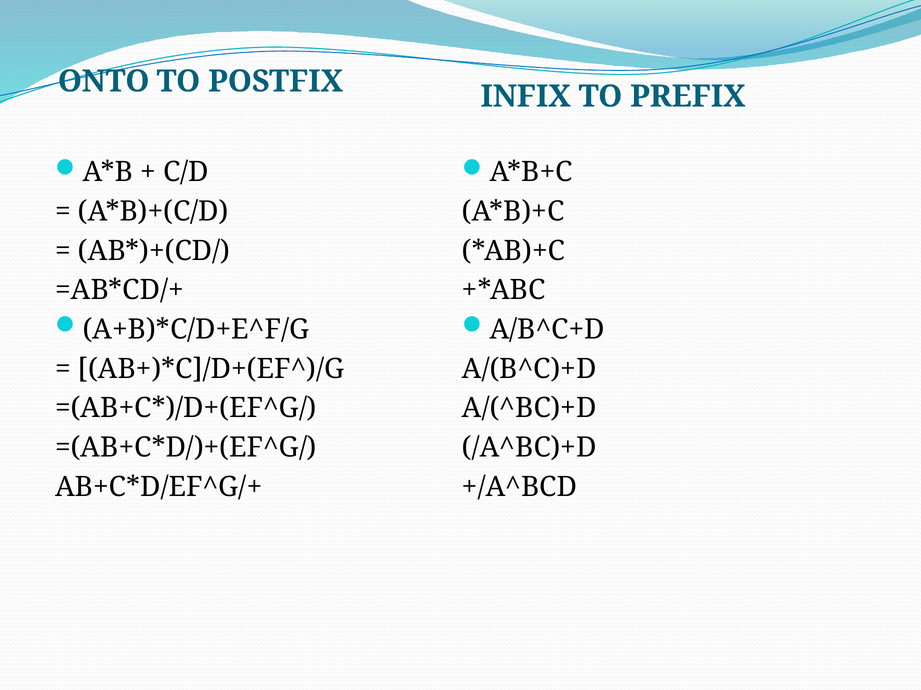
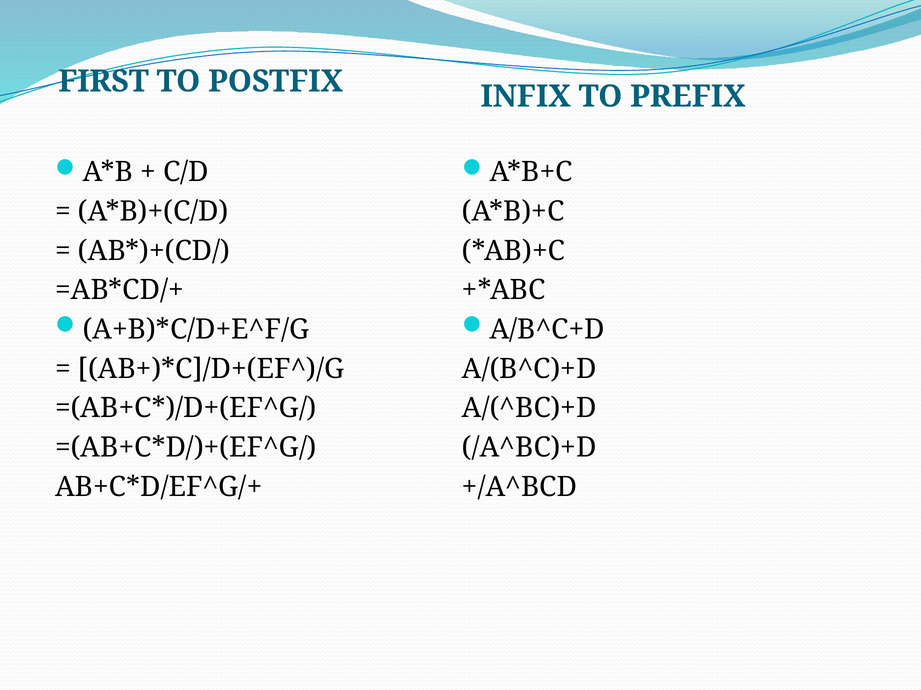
ONTO: ONTO -> FIRST (104, 81)
